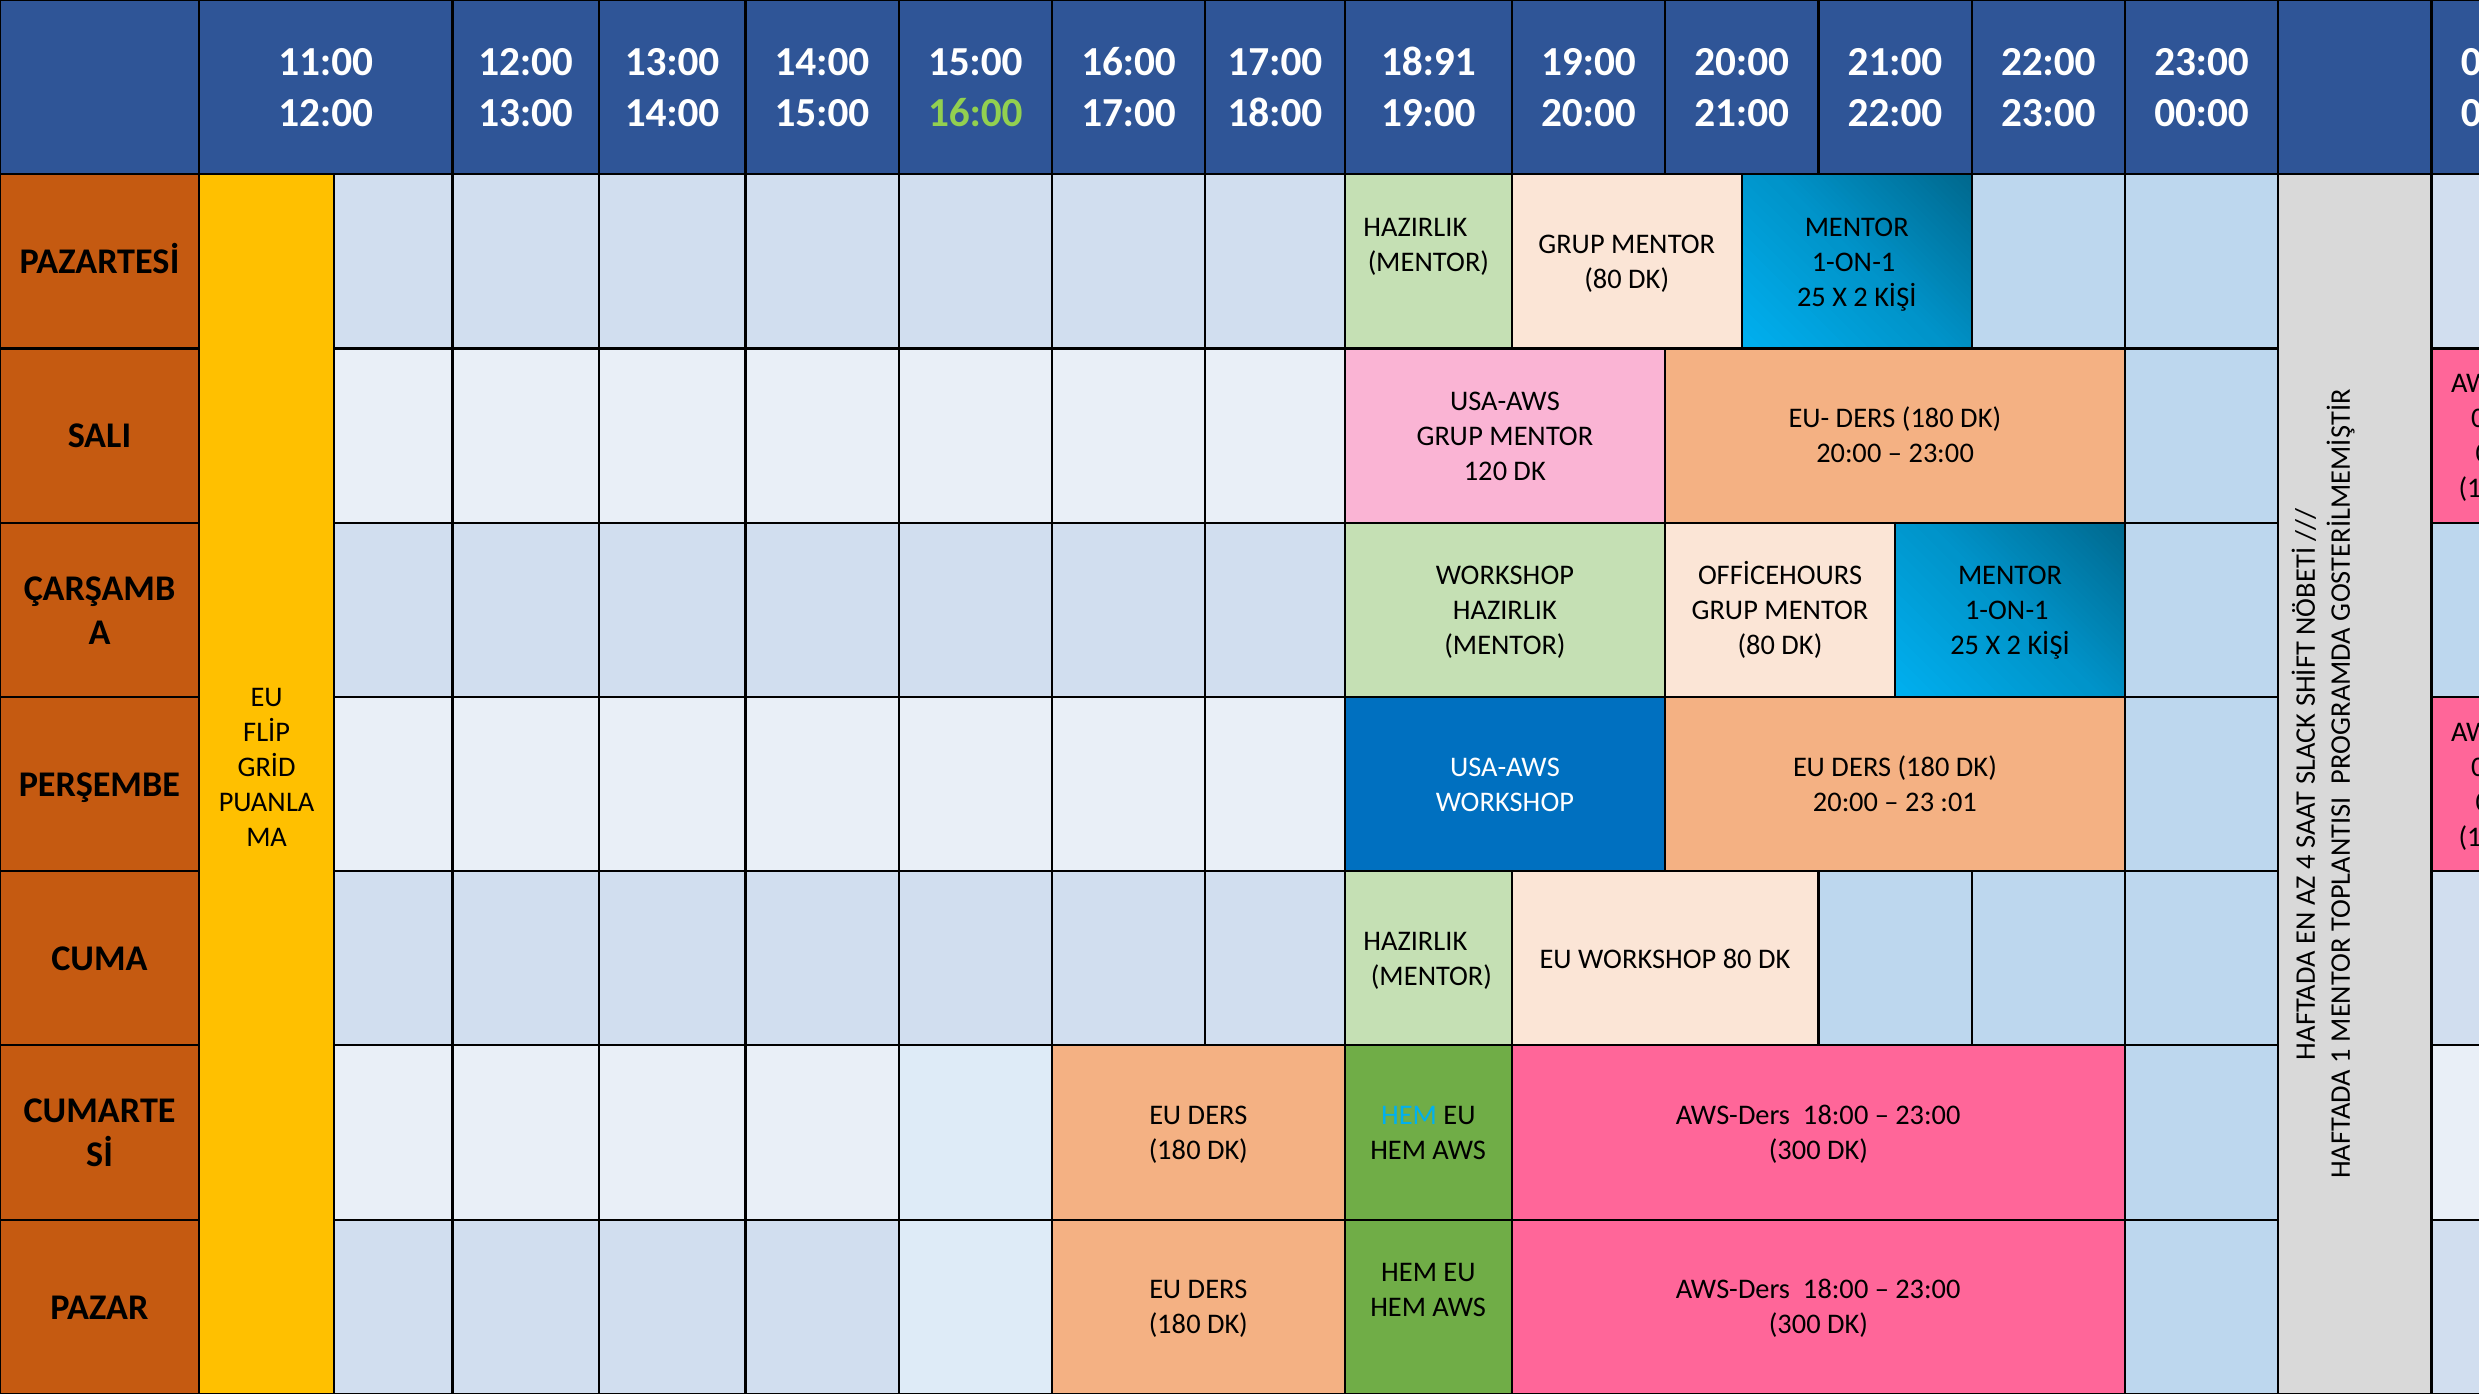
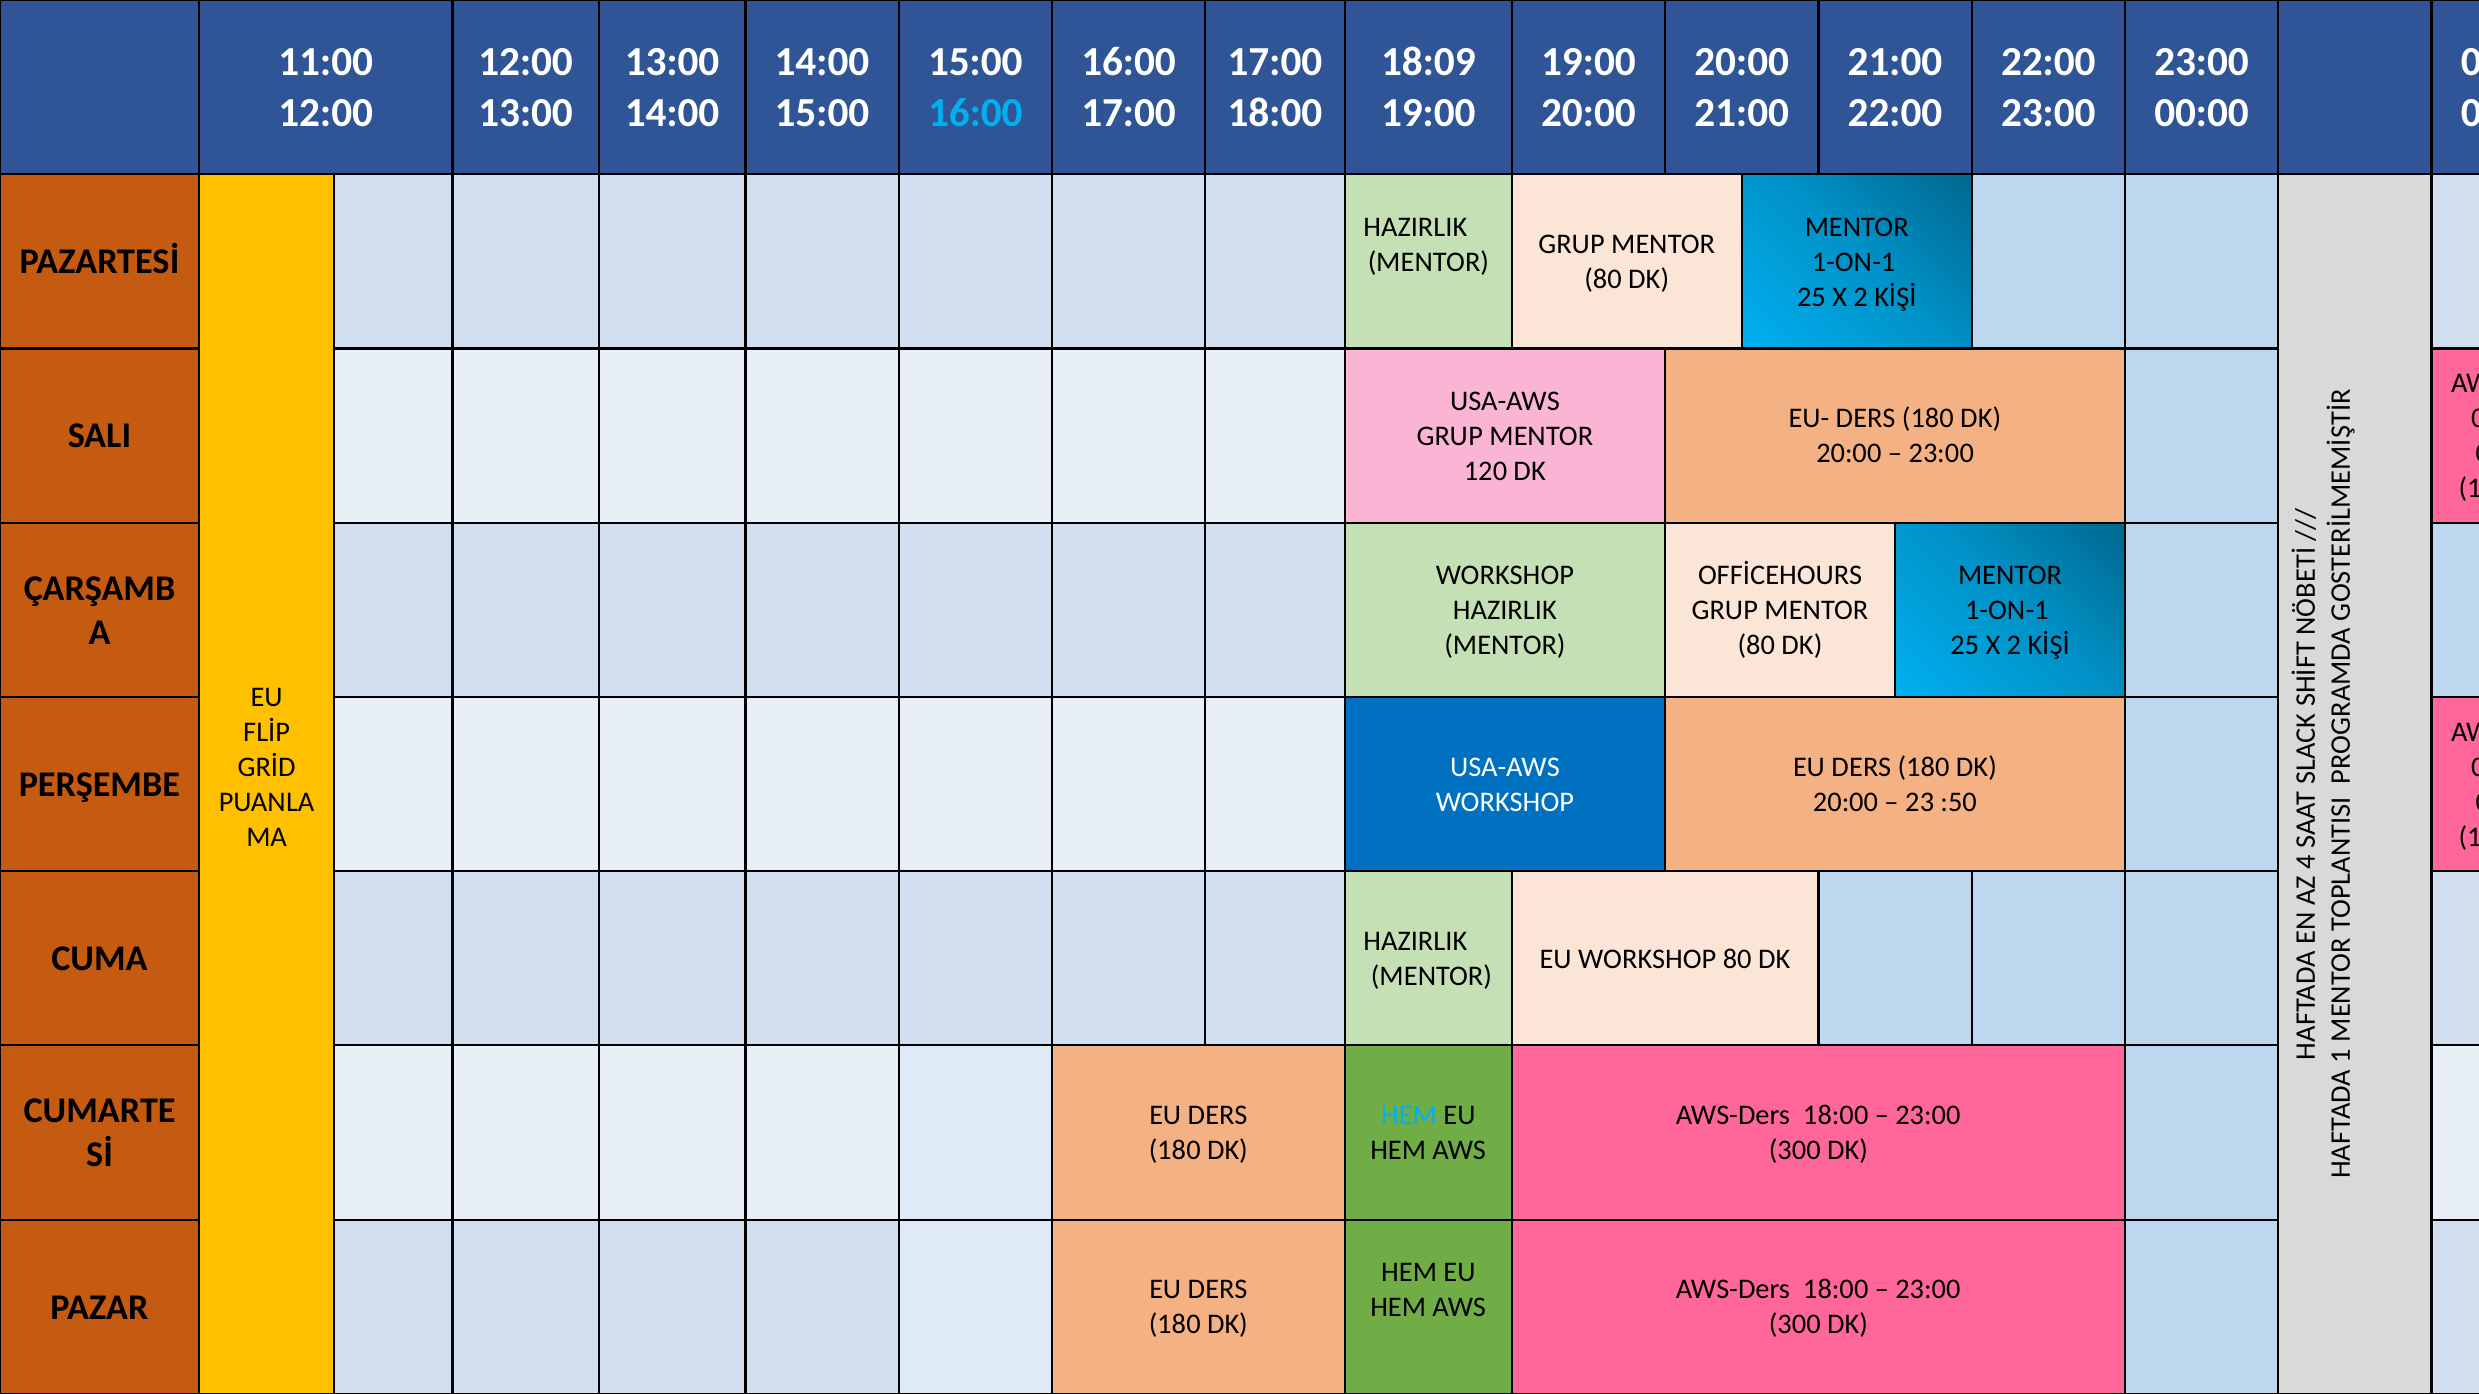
18:91: 18:91 -> 18:09 (1428, 62)
16:00 colour: light green -> light blue (975, 113)
:01: :01 -> :50 (1959, 802)
